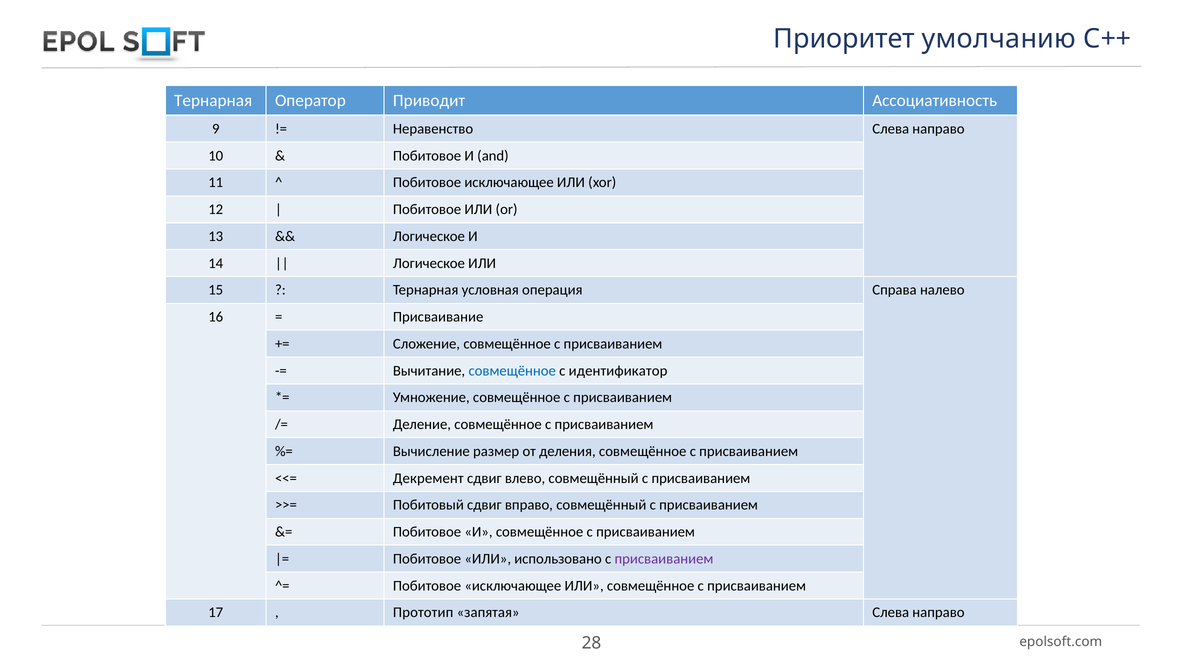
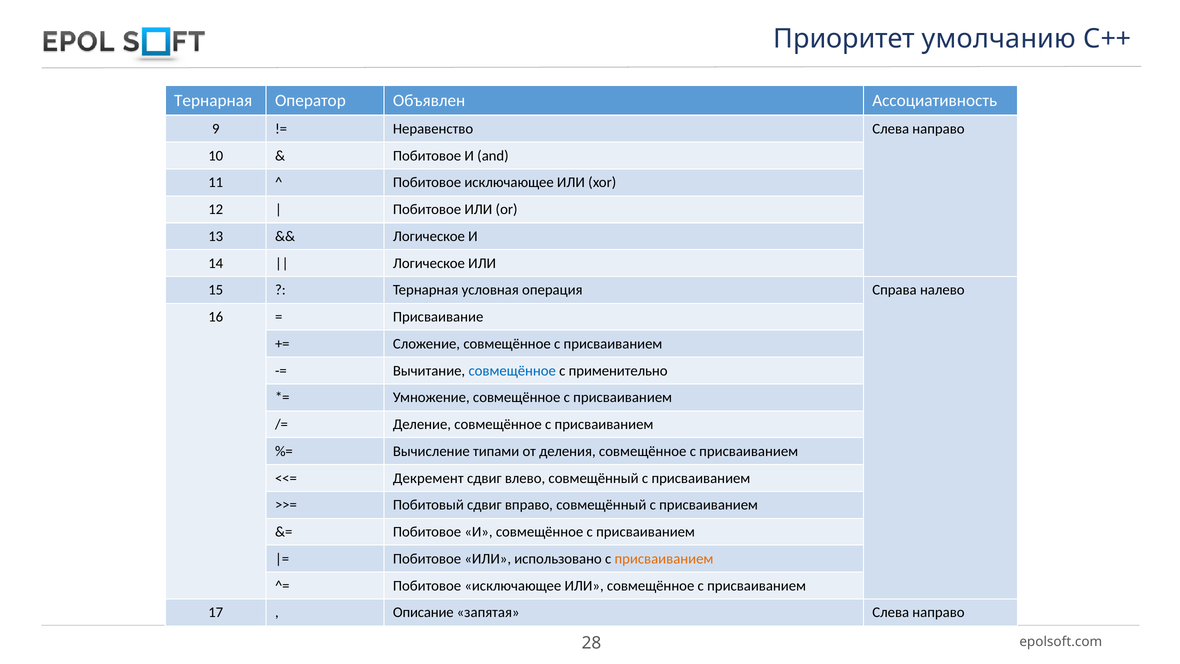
Приводит: Приводит -> Объявлен (429, 100)
идентификатор: идентификатор -> применительно (618, 371)
размер: размер -> типами (496, 451)
присваиванием colour: purple -> orange (664, 559)
Прототип: Прототип -> Описание (423, 612)
